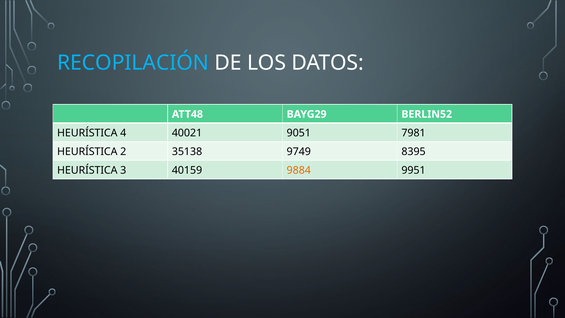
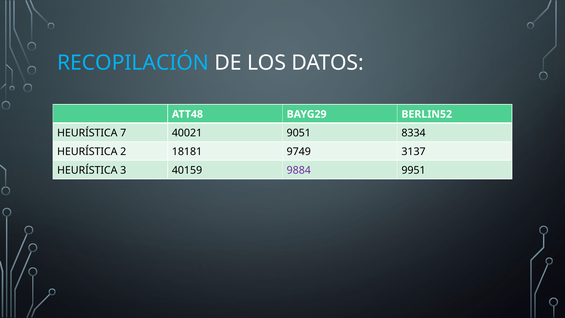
4: 4 -> 7 (123, 133)
7981: 7981 -> 8334 (414, 133)
35138: 35138 -> 18181 (187, 152)
8395: 8395 -> 3137 (414, 152)
9884 colour: orange -> purple (299, 170)
